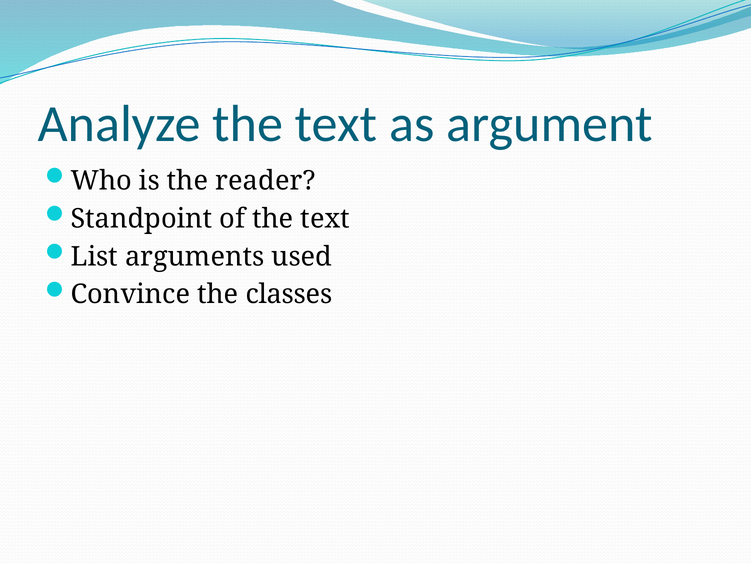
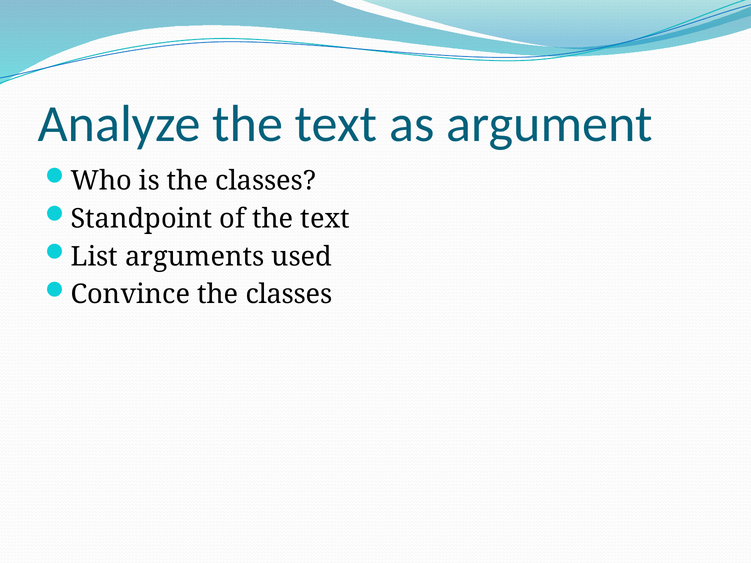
is the reader: reader -> classes (266, 181)
